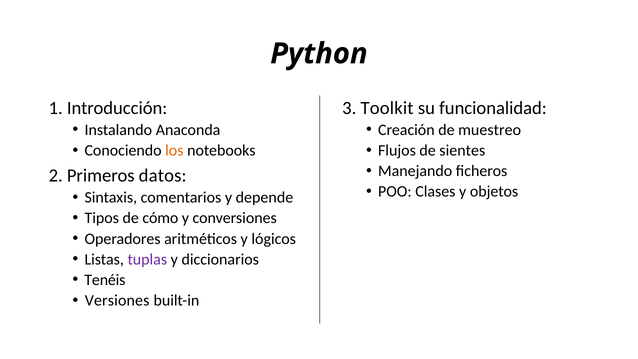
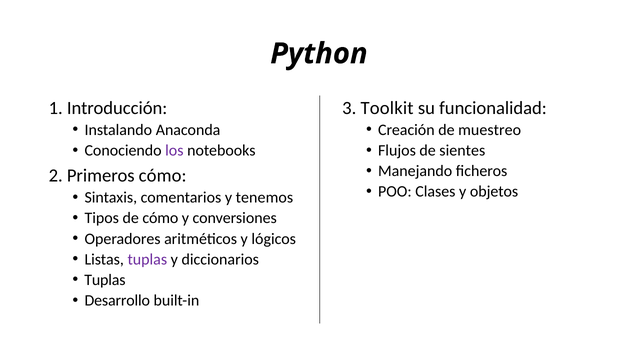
los colour: orange -> purple (174, 150)
Primeros datos: datos -> cómo (163, 176)
depende: depende -> tenemos (264, 198)
Tenéis: Tenéis -> Tuplas (105, 280)
Versiones: Versiones -> Desarrollo (117, 300)
